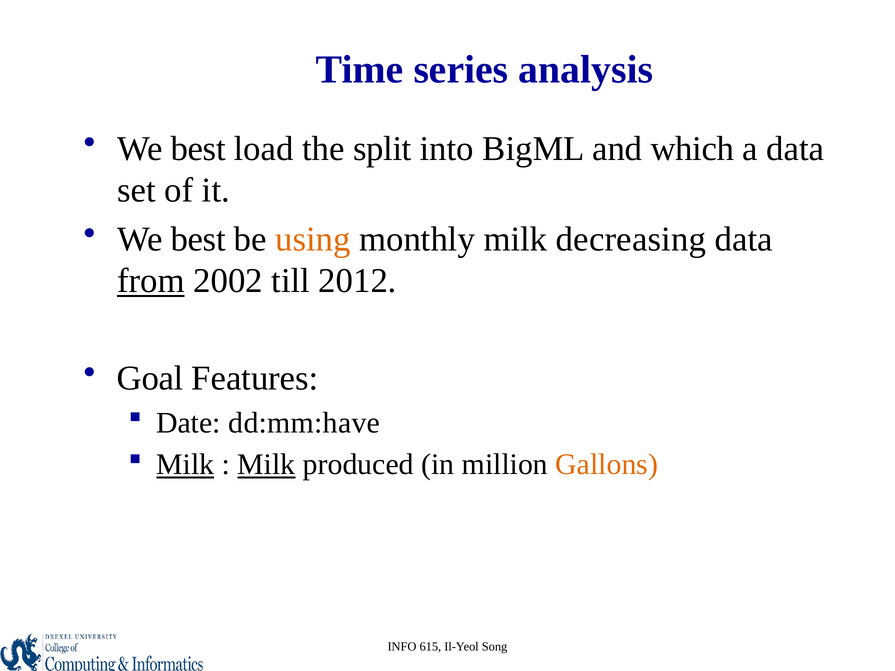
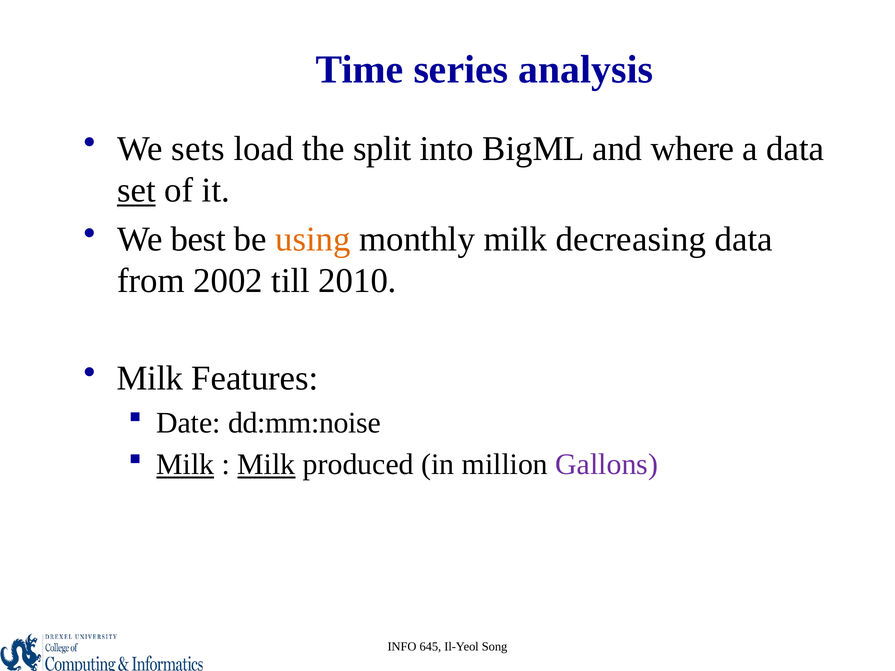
best: best -> sets (198, 149)
which: which -> where (692, 149)
set underline: none -> present (136, 190)
from underline: present -> none (151, 281)
2012: 2012 -> 2010 (358, 281)
Goal: Goal -> Milk (150, 379)
dd:mm:have: dd:mm:have -> dd:mm:noise (305, 423)
Gallons colour: orange -> purple (607, 465)
615: 615 -> 645 (430, 647)
